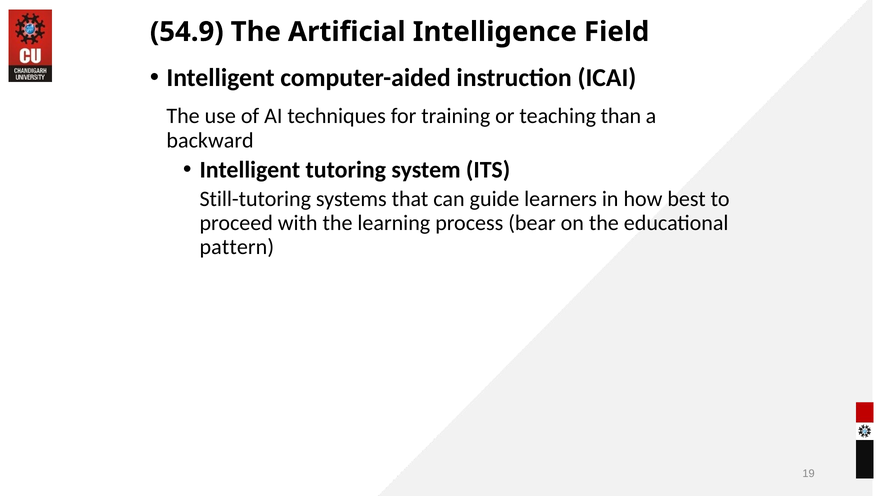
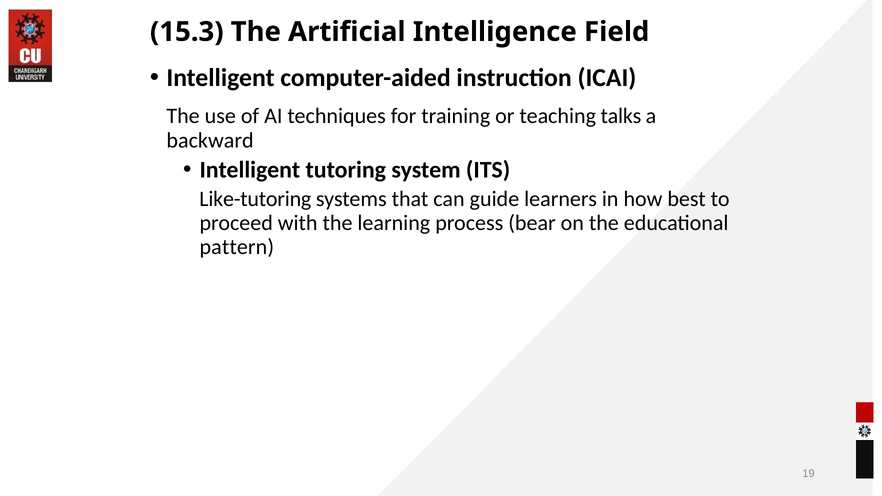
54.9: 54.9 -> 15.3 (187, 32)
than: than -> talks (621, 116)
Still-tutoring: Still-tutoring -> Like-tutoring (255, 199)
